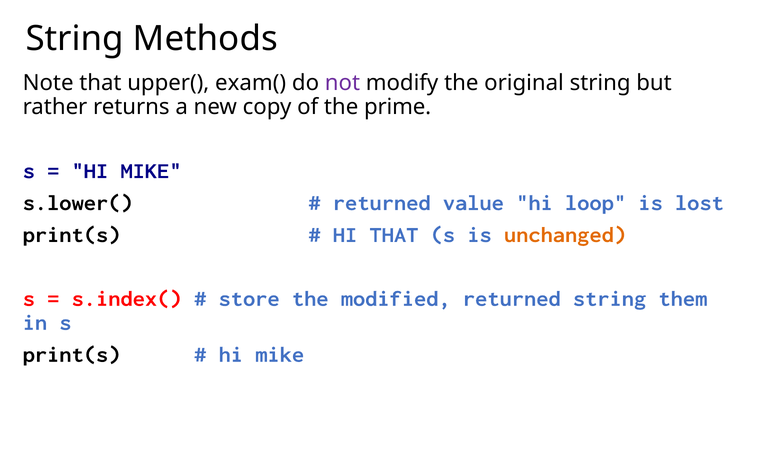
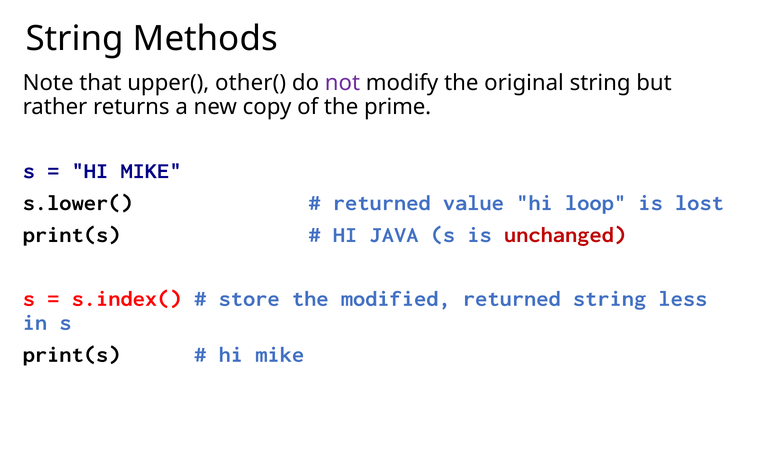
exam(: exam( -> other( (251, 83)
HI THAT: THAT -> JAVA (394, 235)
unchanged colour: orange -> red (565, 235)
them: them -> less (683, 299)
